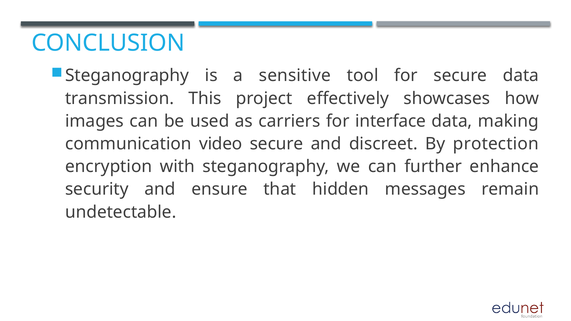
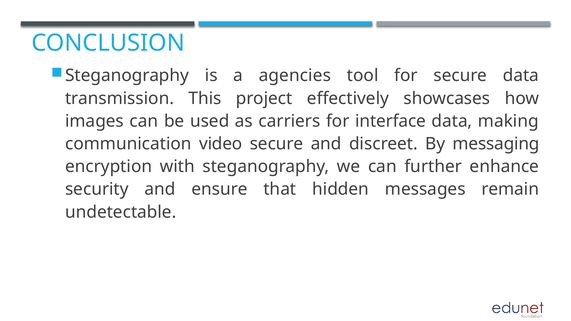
sensitive: sensitive -> agencies (295, 76)
protection: protection -> messaging (496, 144)
